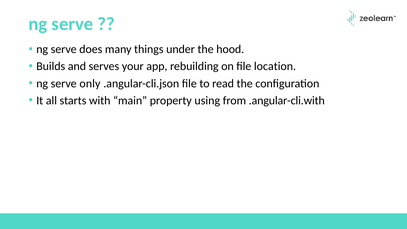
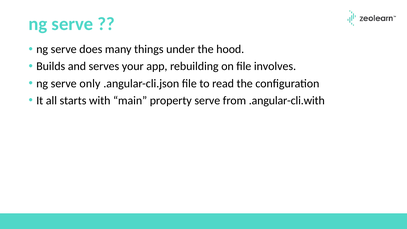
location: location -> involves (275, 66)
property using: using -> serve (207, 100)
